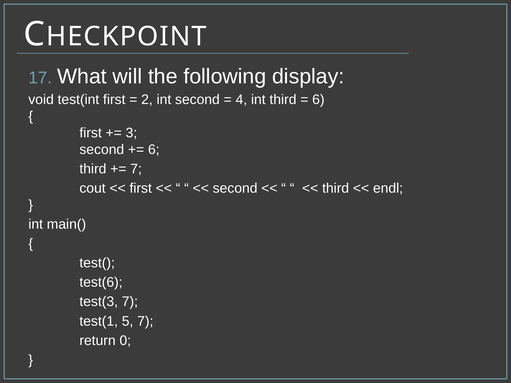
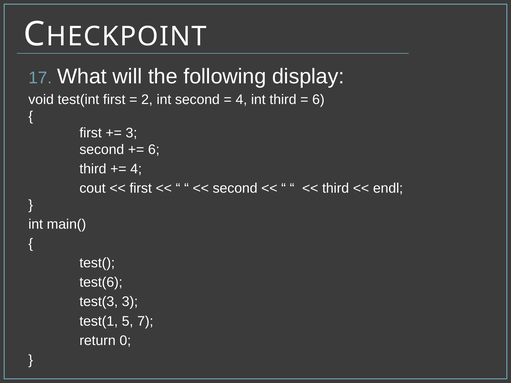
7: 7 -> 4 (136, 169)
test(3 7: 7 -> 3 (130, 302)
